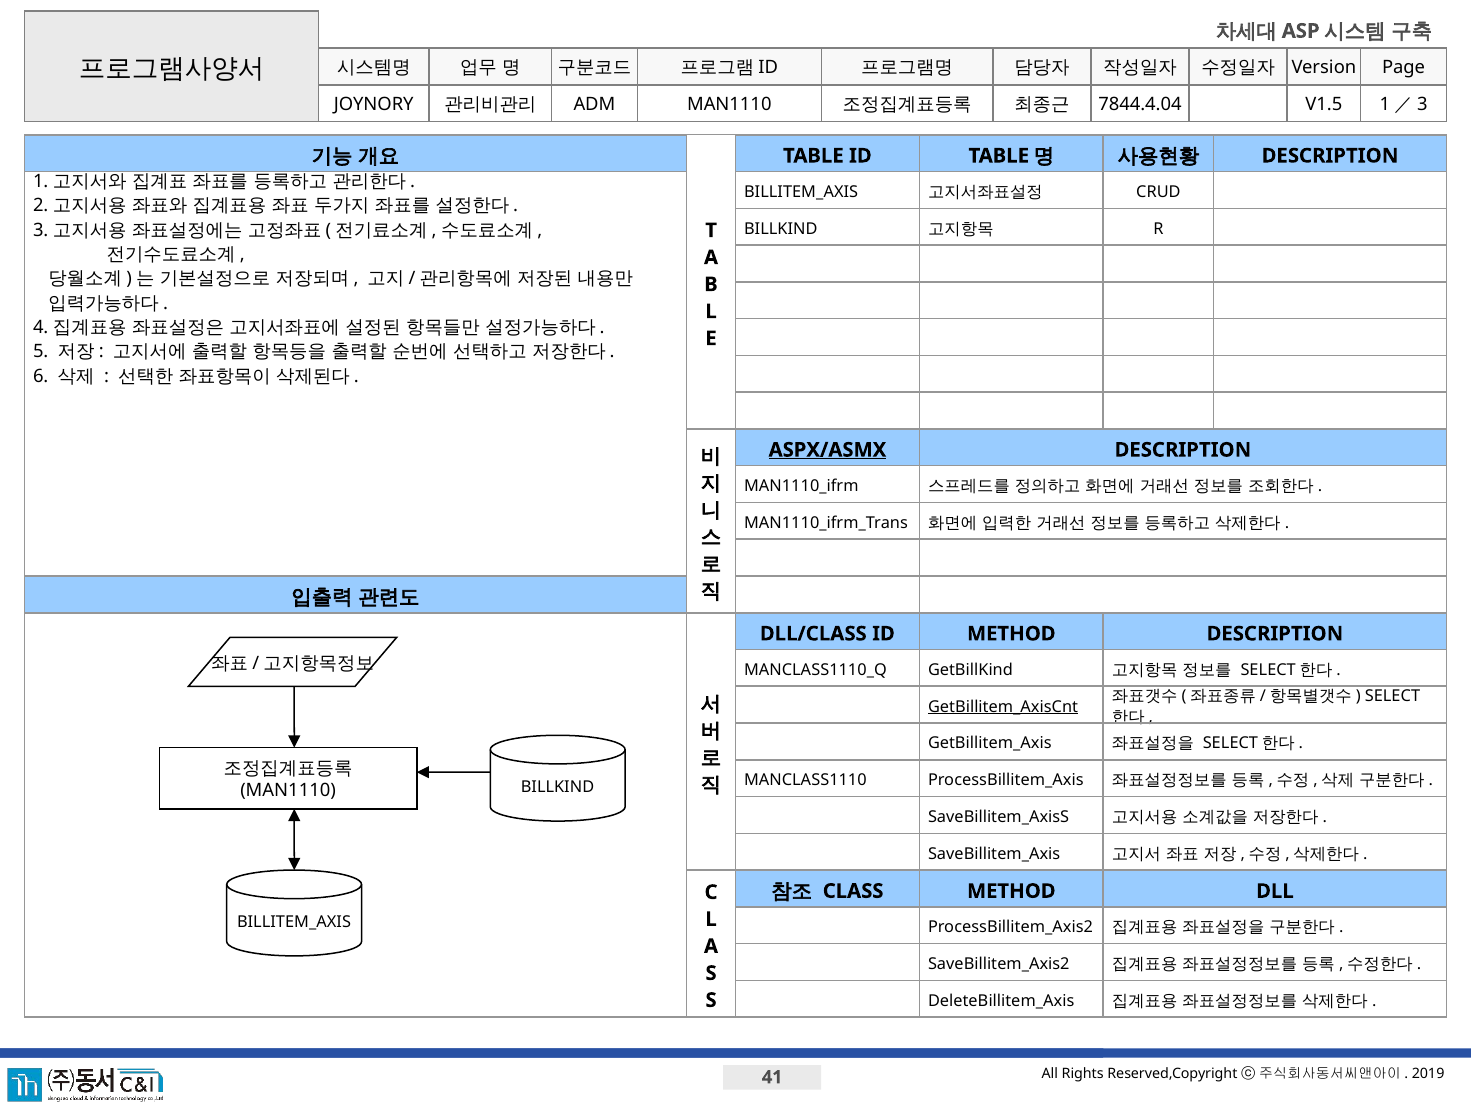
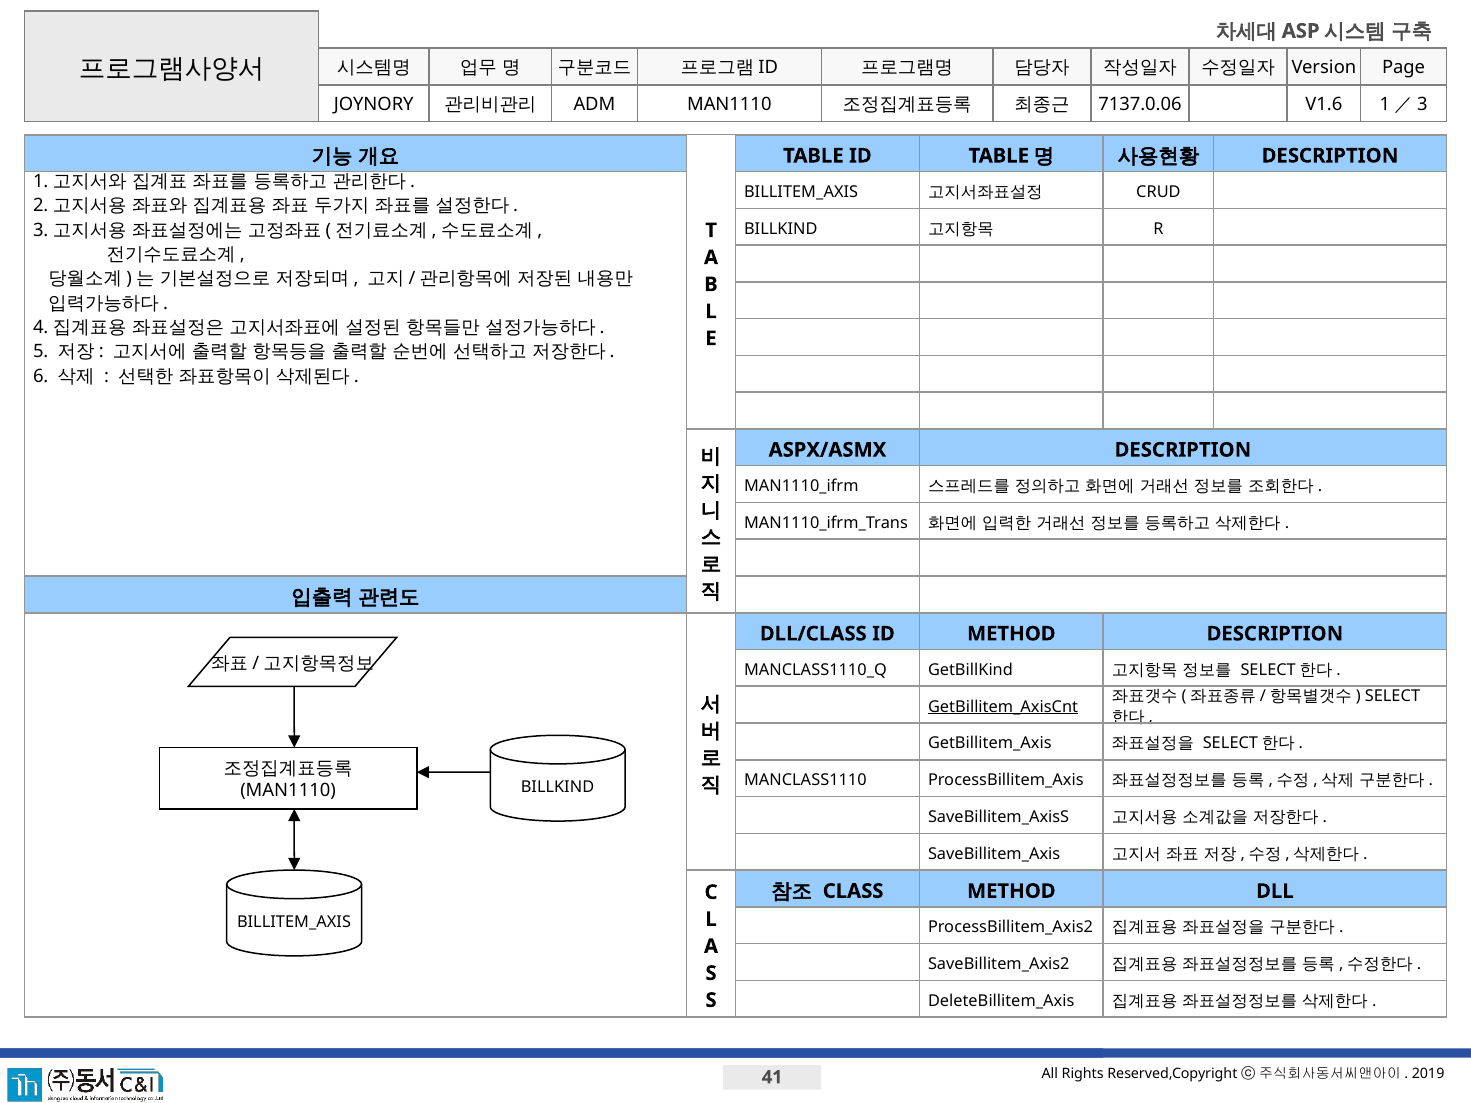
7844.4.04: 7844.4.04 -> 7137.0.06 (1140, 104)
V1.5: V1.5 -> V1.6 (1324, 104)
ASPX/ASMX underline: present -> none (827, 450)
